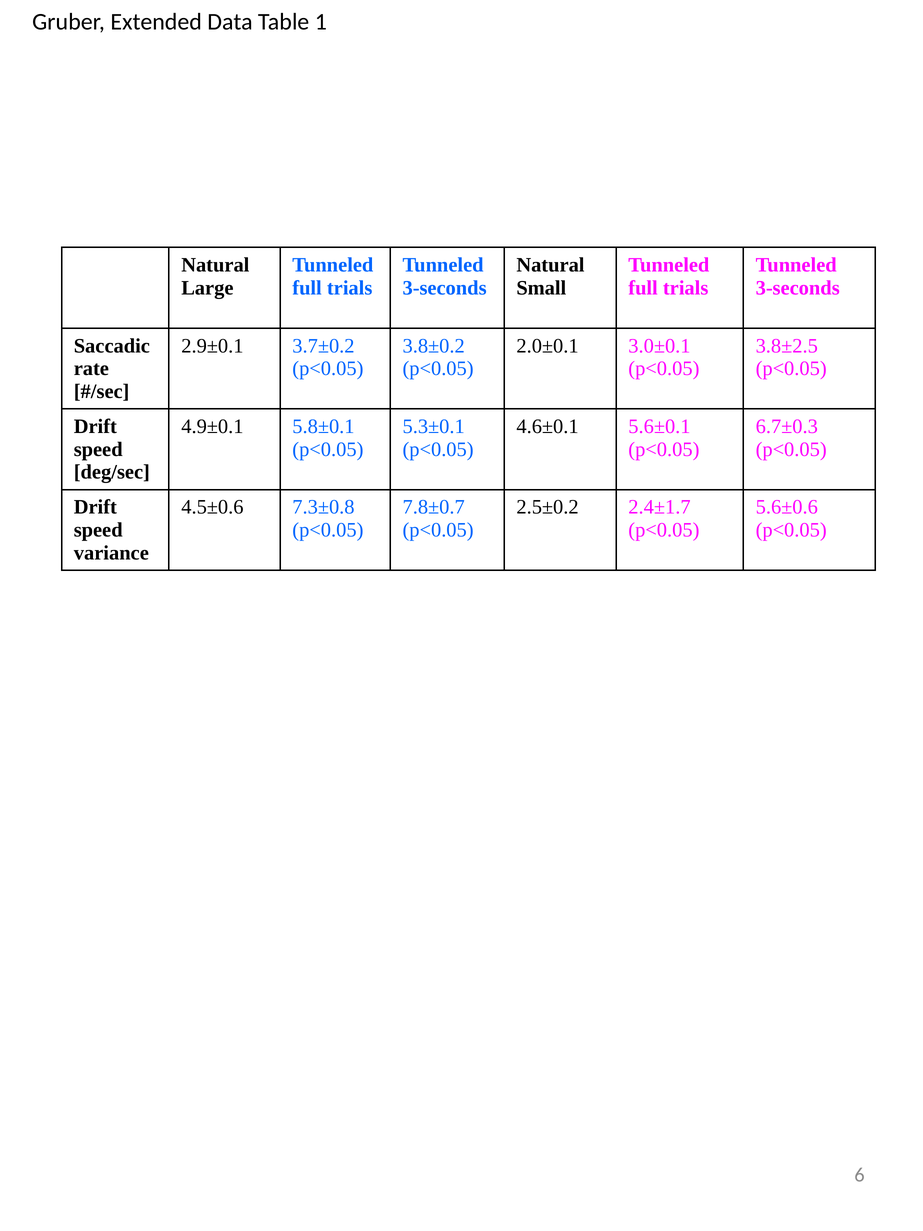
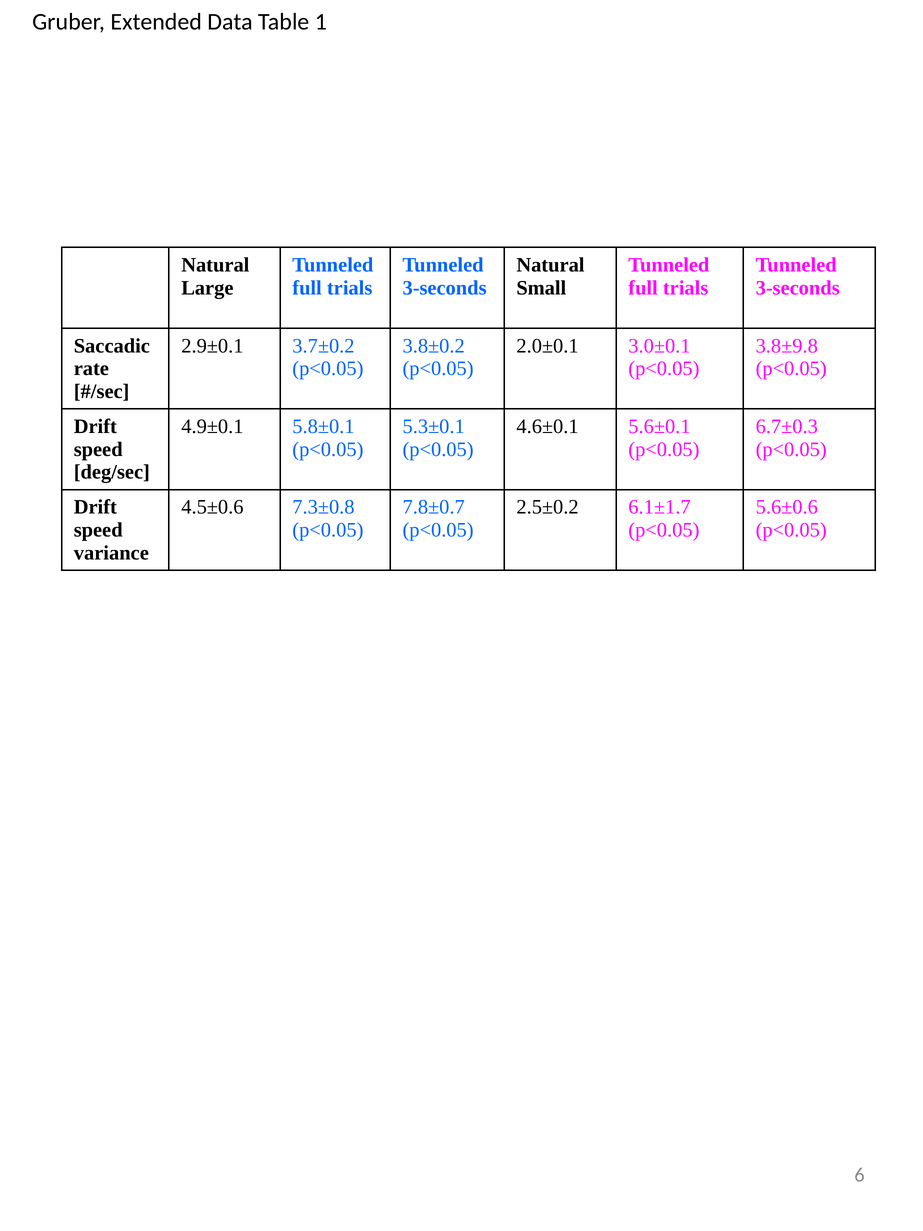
3.8±2.5: 3.8±2.5 -> 3.8±9.8 (787, 346)
2.4±1.7: 2.4±1.7 -> 6.1±1.7 (660, 507)
